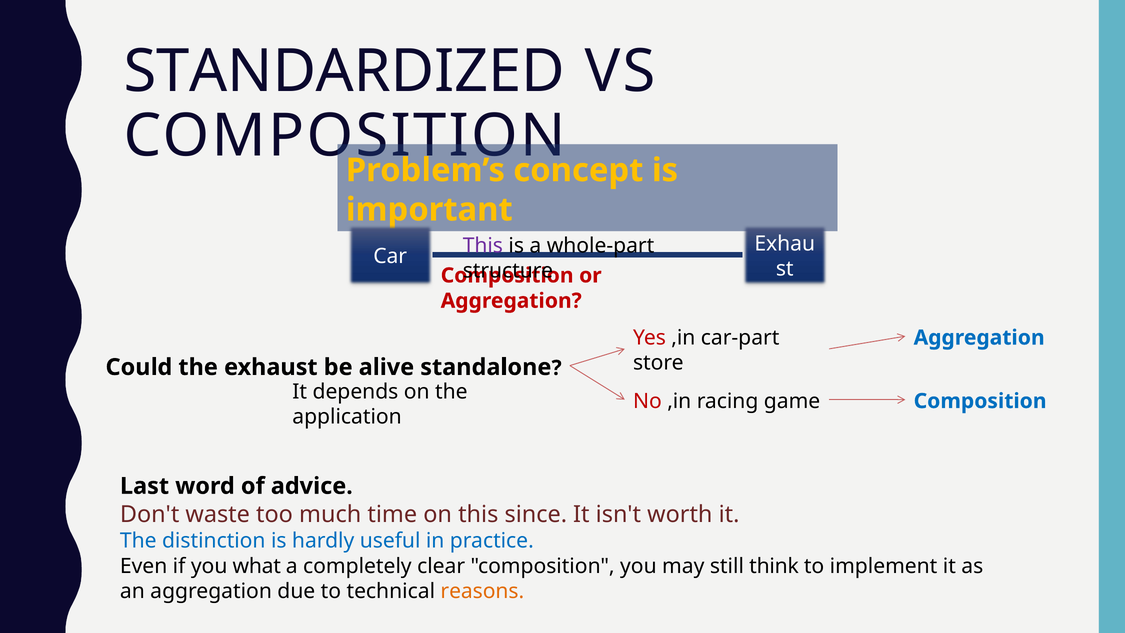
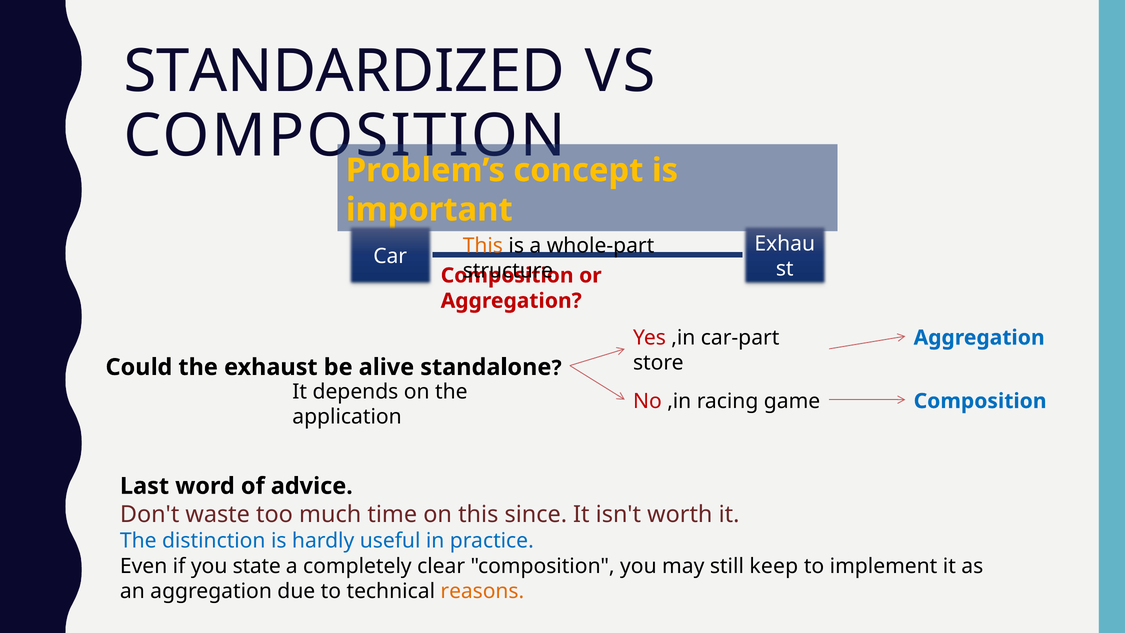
This colour: purple -> orange (483, 245)
what: what -> state (257, 566)
think: think -> keep (774, 566)
